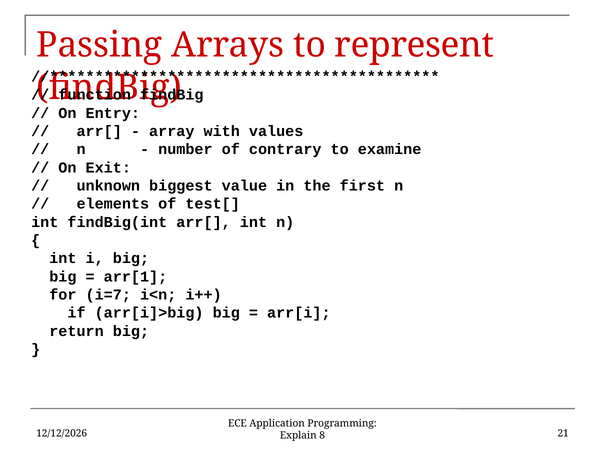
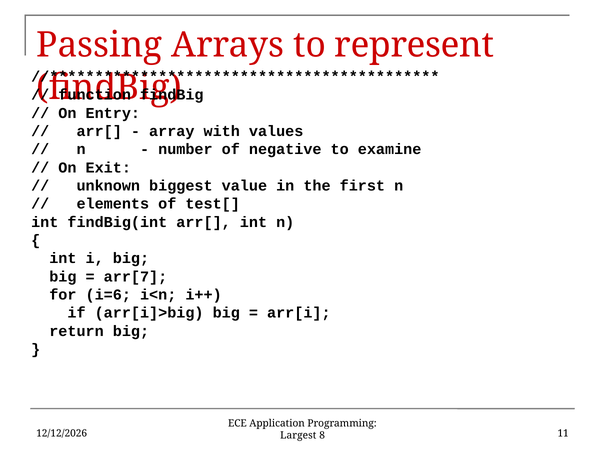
contrary: contrary -> negative (285, 149)
arr[1: arr[1 -> arr[7 (135, 276)
i=7: i=7 -> i=6 (108, 295)
Explain: Explain -> Largest (298, 435)
21: 21 -> 11 (563, 433)
